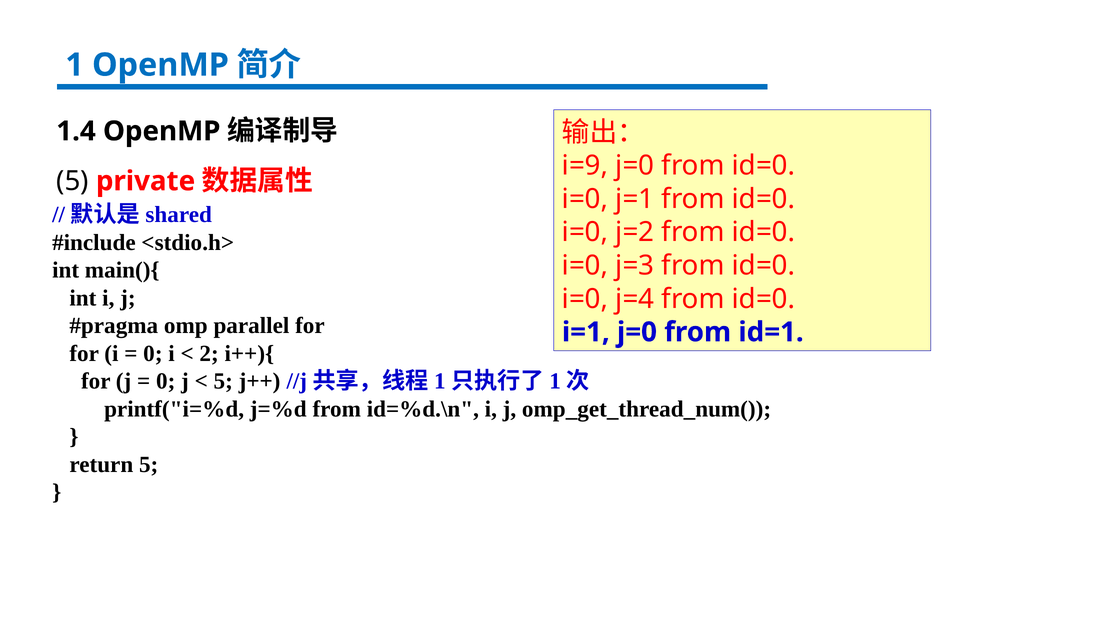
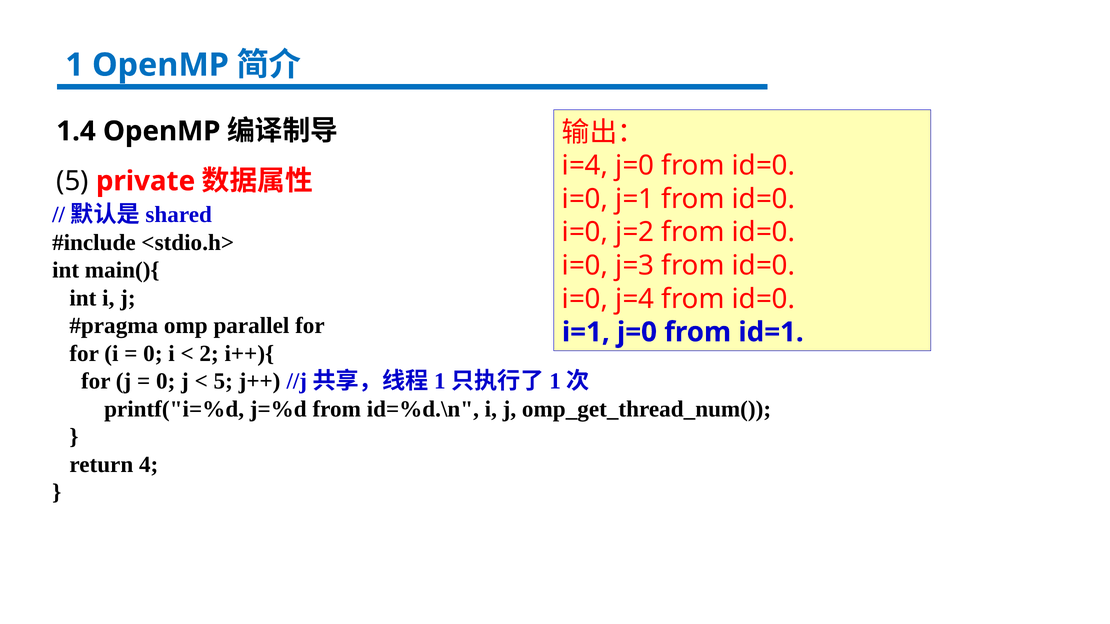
i=9: i=9 -> i=4 (585, 166)
return 5: 5 -> 4 (149, 465)
